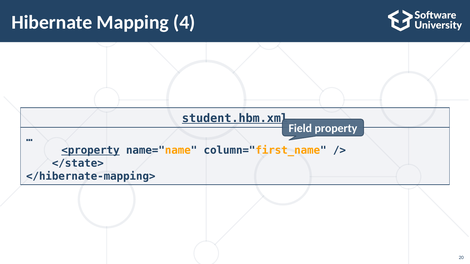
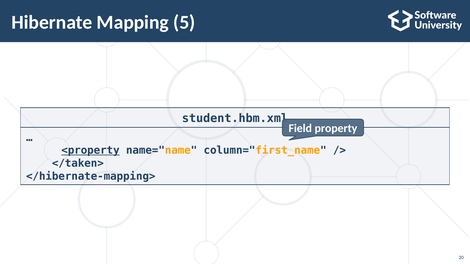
4: 4 -> 5 (184, 22)
student.hbm.xml underline: present -> none (235, 119)
</state>: </state> -> </taken> (78, 164)
